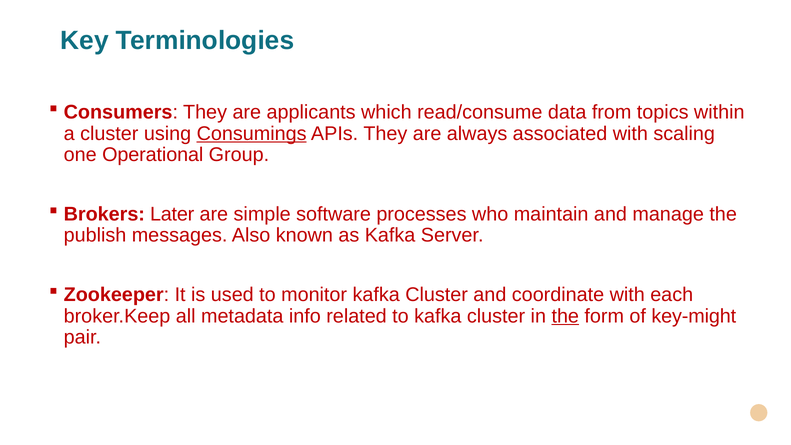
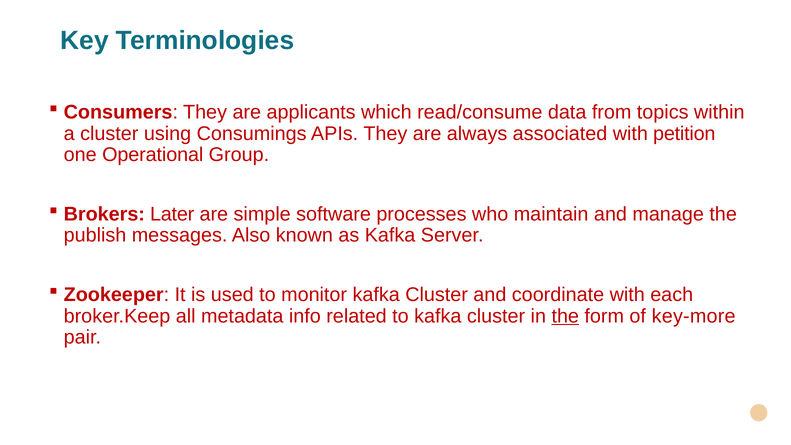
Consumings underline: present -> none (252, 134)
scaling: scaling -> petition (684, 134)
key-might: key-might -> key-more (694, 316)
